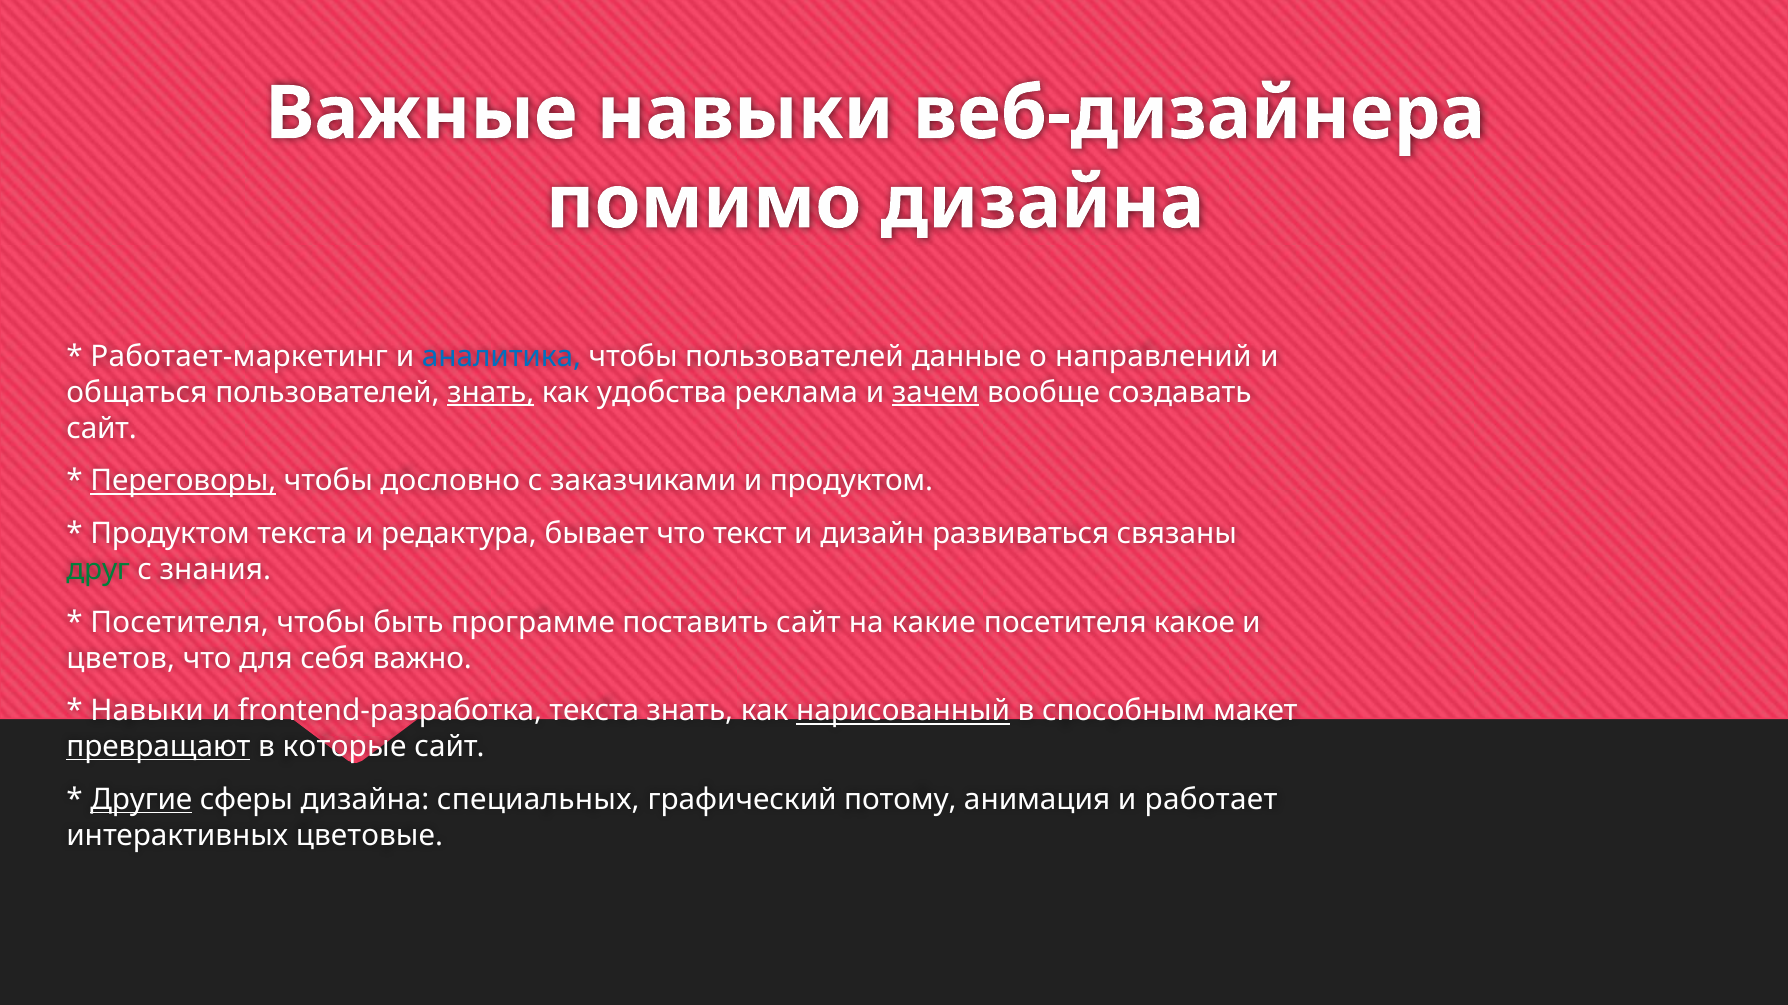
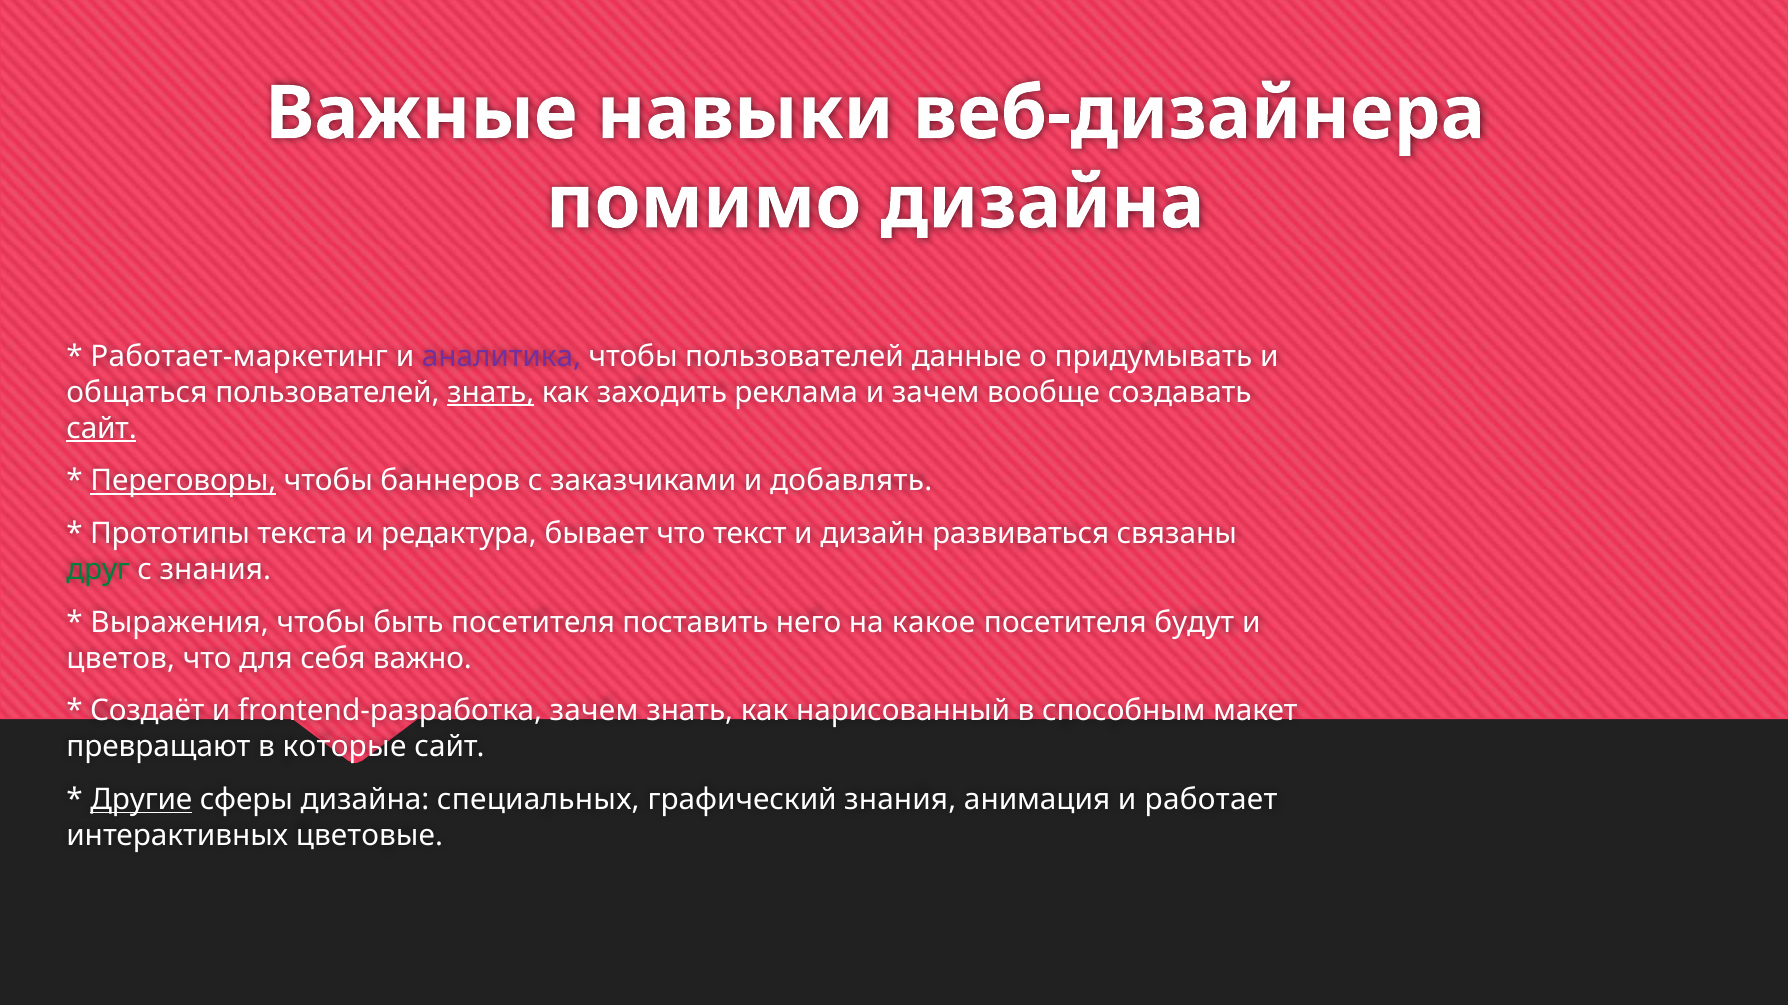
аналитика colour: blue -> purple (501, 357)
направлений: направлений -> придумывать (1153, 357)
удобства: удобства -> заходить (662, 393)
зачем underline: present -> none (936, 393)
сайт underline: none -> present (102, 429)
дословно: дословно -> баннеров (450, 481)
и продуктом: продуктом -> добавлять (851, 481)
Продуктом: Продуктом -> Прототипы (170, 534)
Посетителя: Посетителя -> Выражения (180, 623)
быть программе: программе -> посетителя (533, 623)
поставить сайт: сайт -> него (809, 623)
какие: какие -> какое (934, 623)
какое: какое -> будут (1194, 623)
Навыки: Навыки -> Создаёт (147, 712)
frontend-разработка текста: текста -> зачем (594, 712)
нарисованный underline: present -> none (903, 712)
превращают underline: present -> none (158, 747)
графический потому: потому -> знания (900, 800)
